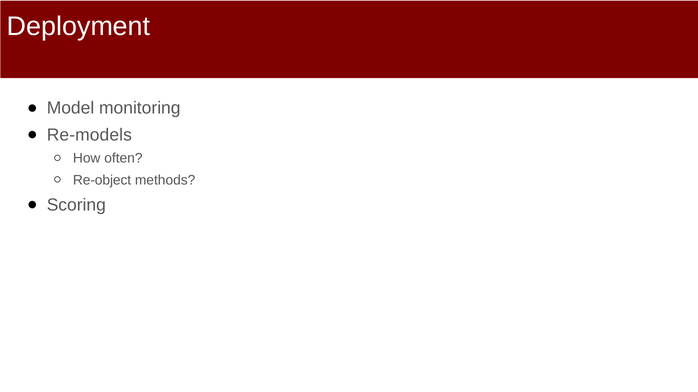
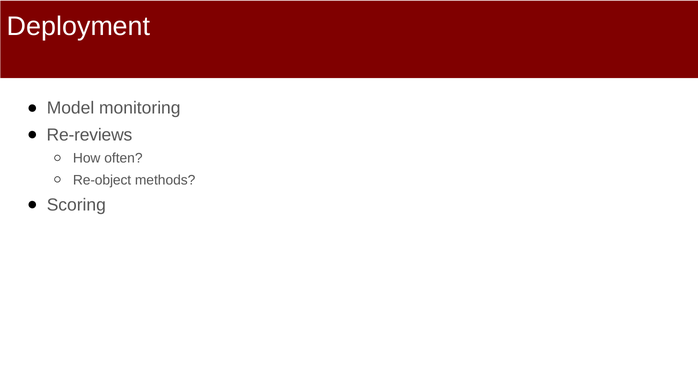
Re-models: Re-models -> Re-reviews (89, 135)
